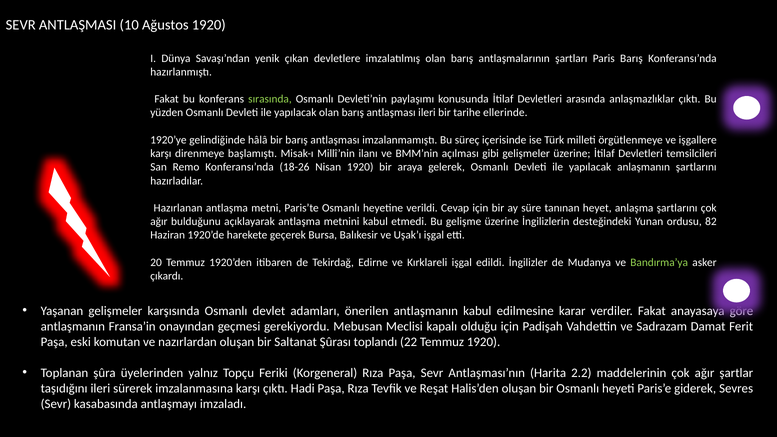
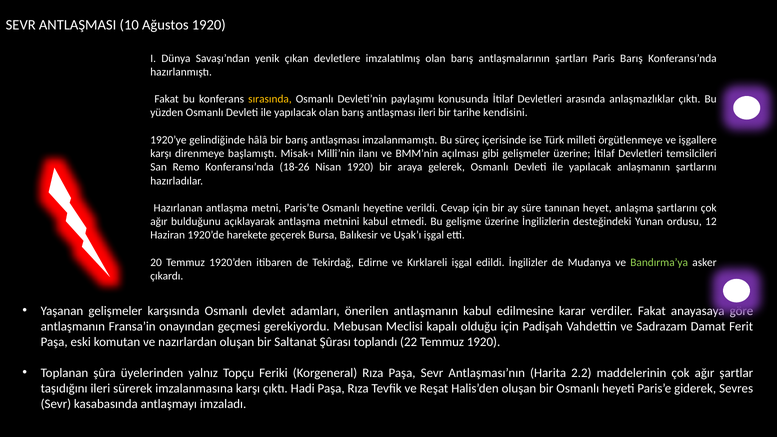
sırasında colour: light green -> yellow (270, 99)
ellerinde: ellerinde -> kendisini (505, 113)
82: 82 -> 12 (711, 222)
